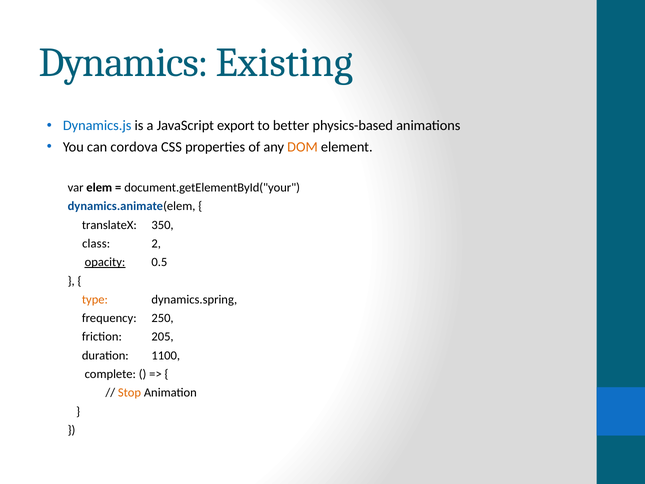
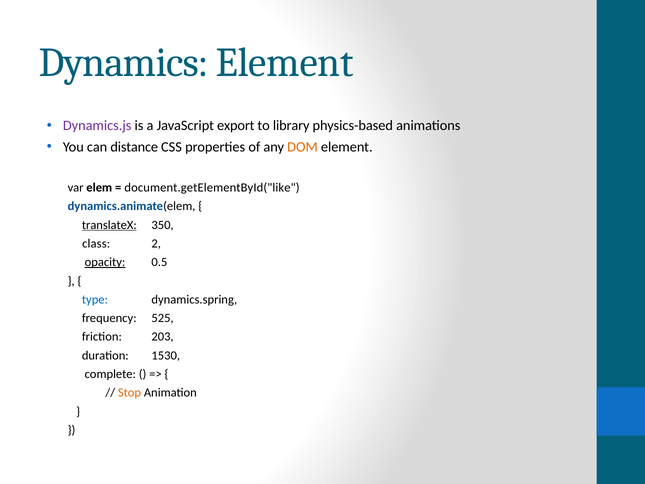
Dynamics Existing: Existing -> Element (285, 63)
Dynamics.js colour: blue -> purple (97, 126)
better: better -> library (291, 126)
cordova: cordova -> distance (134, 147)
document.getElementById("your: document.getElementById("your -> document.getElementById("like (212, 188)
translateX underline: none -> present (109, 225)
type colour: orange -> blue (95, 299)
250: 250 -> 525 (163, 318)
205: 205 -> 203 (163, 337)
1100: 1100 -> 1530 (166, 355)
